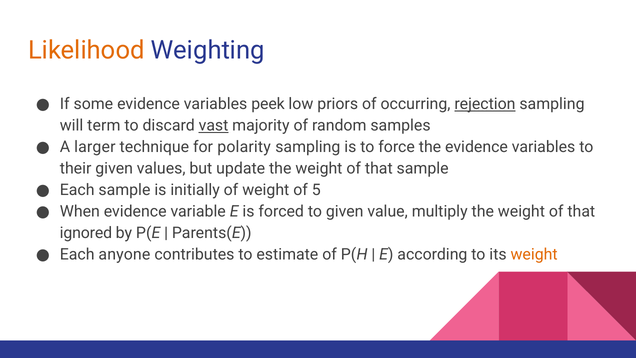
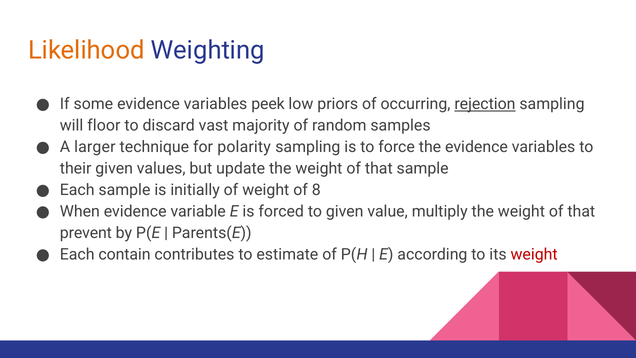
term: term -> floor (104, 126)
vast underline: present -> none (214, 126)
5: 5 -> 8 (316, 190)
ignored: ignored -> prevent (86, 233)
anyone: anyone -> contain (125, 254)
weight colour: orange -> red (534, 254)
